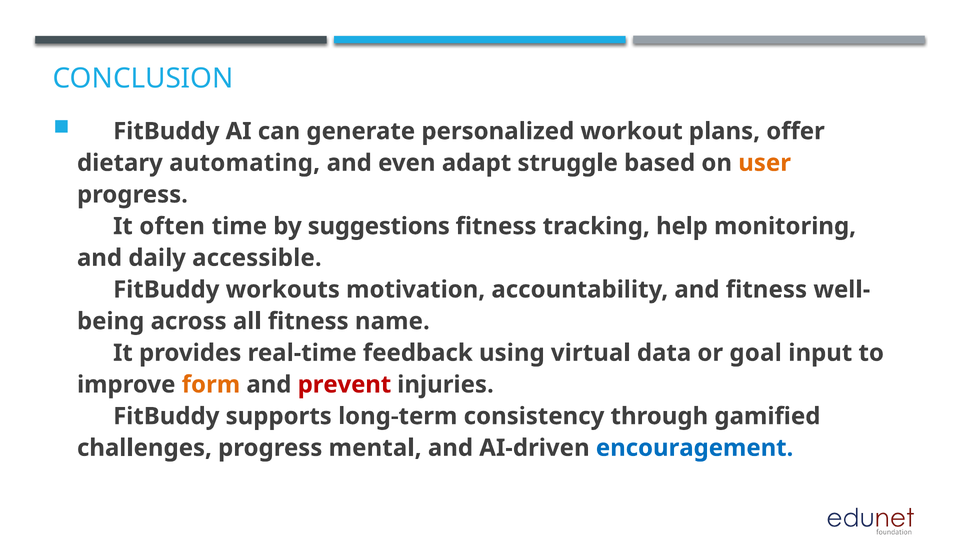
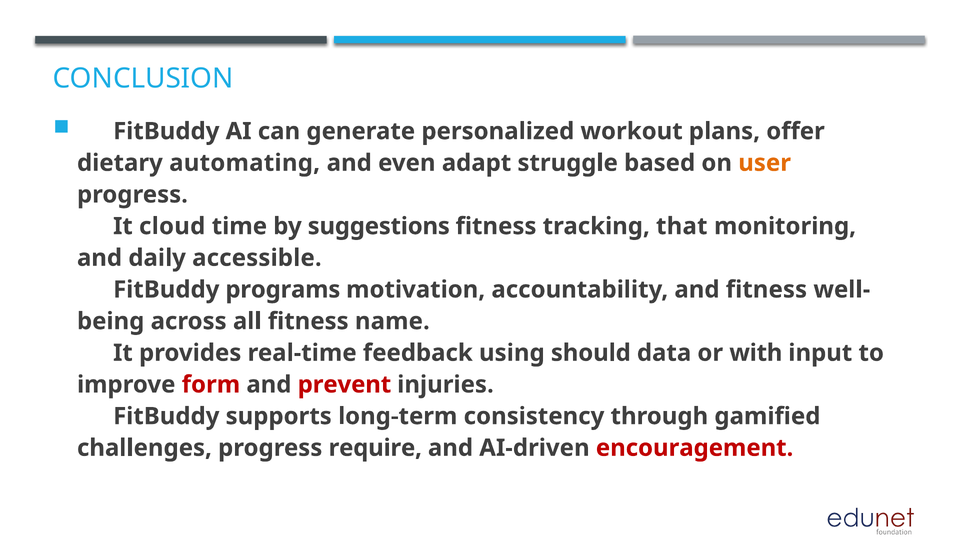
often: often -> cloud (172, 226)
help: help -> that (682, 226)
workouts: workouts -> programs (283, 290)
virtual: virtual -> should (591, 353)
goal: goal -> with (756, 353)
form colour: orange -> red (211, 385)
mental: mental -> require (375, 448)
encouragement colour: blue -> red (695, 448)
